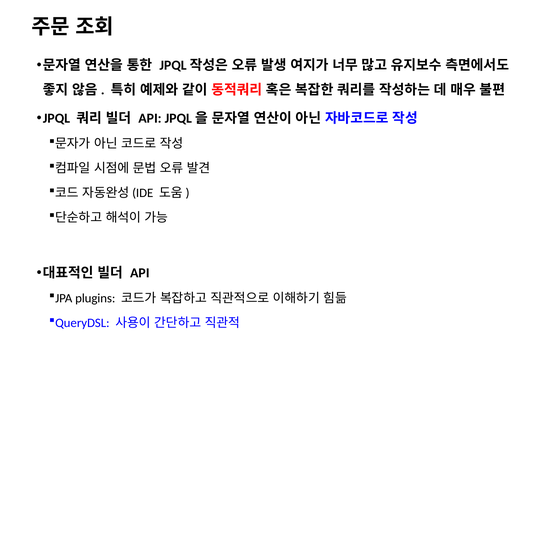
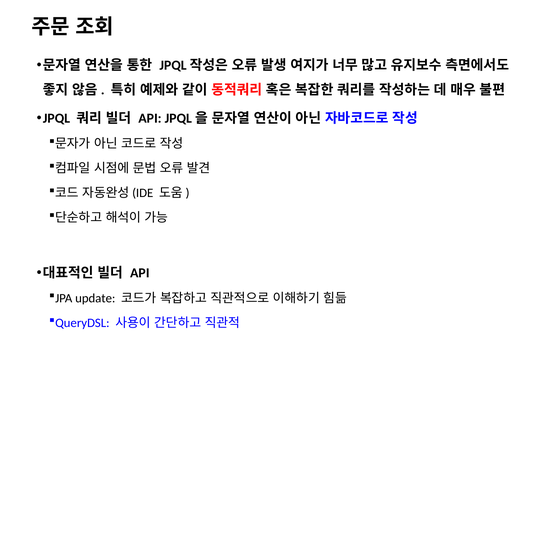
plugins: plugins -> update (95, 298)
